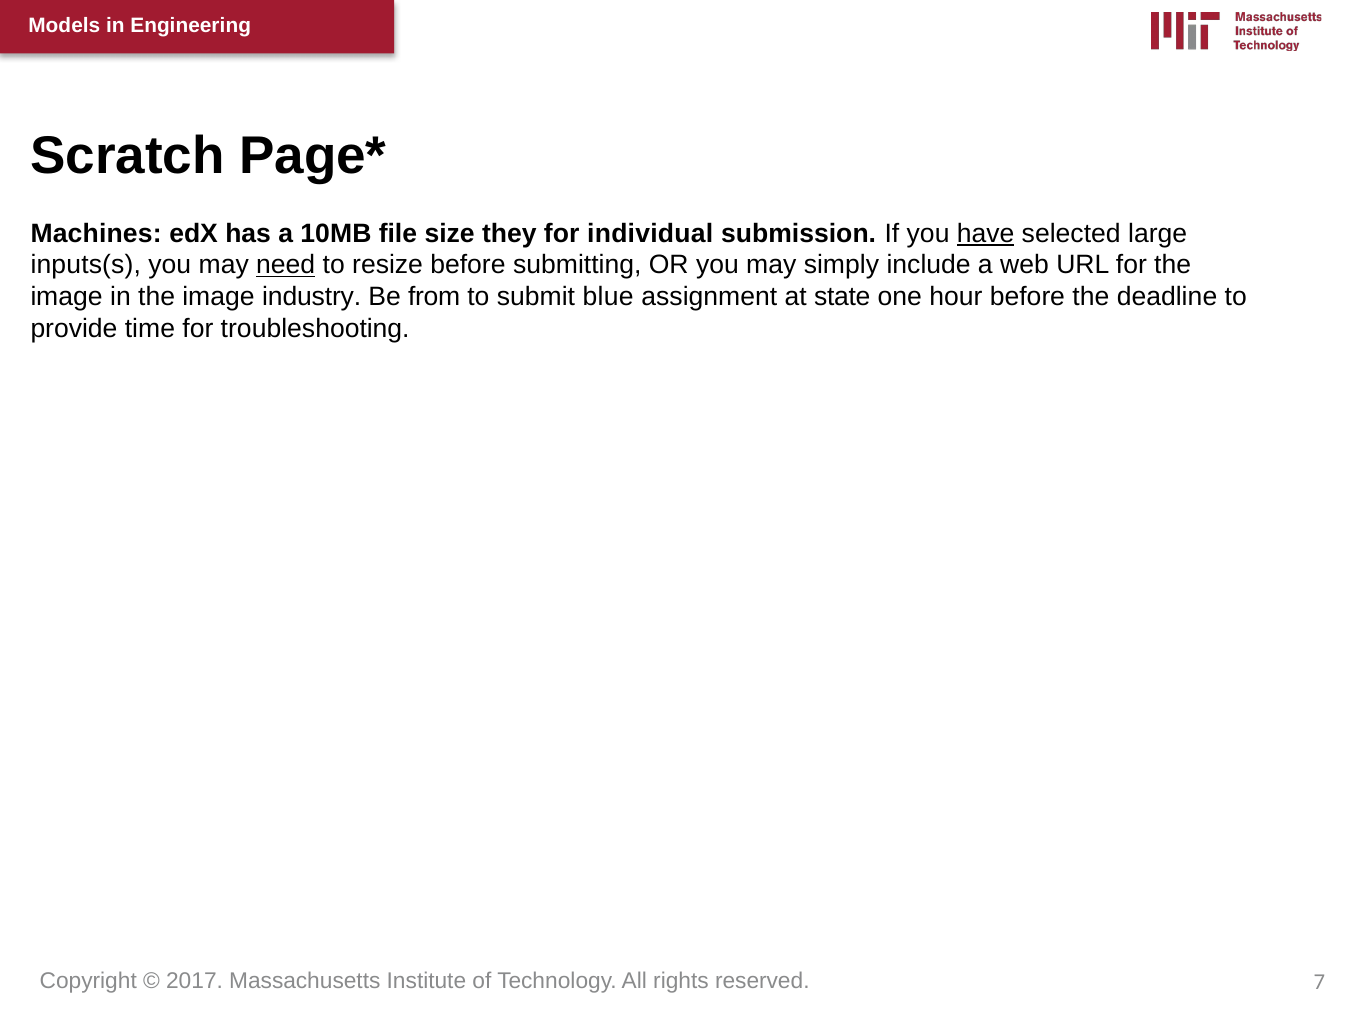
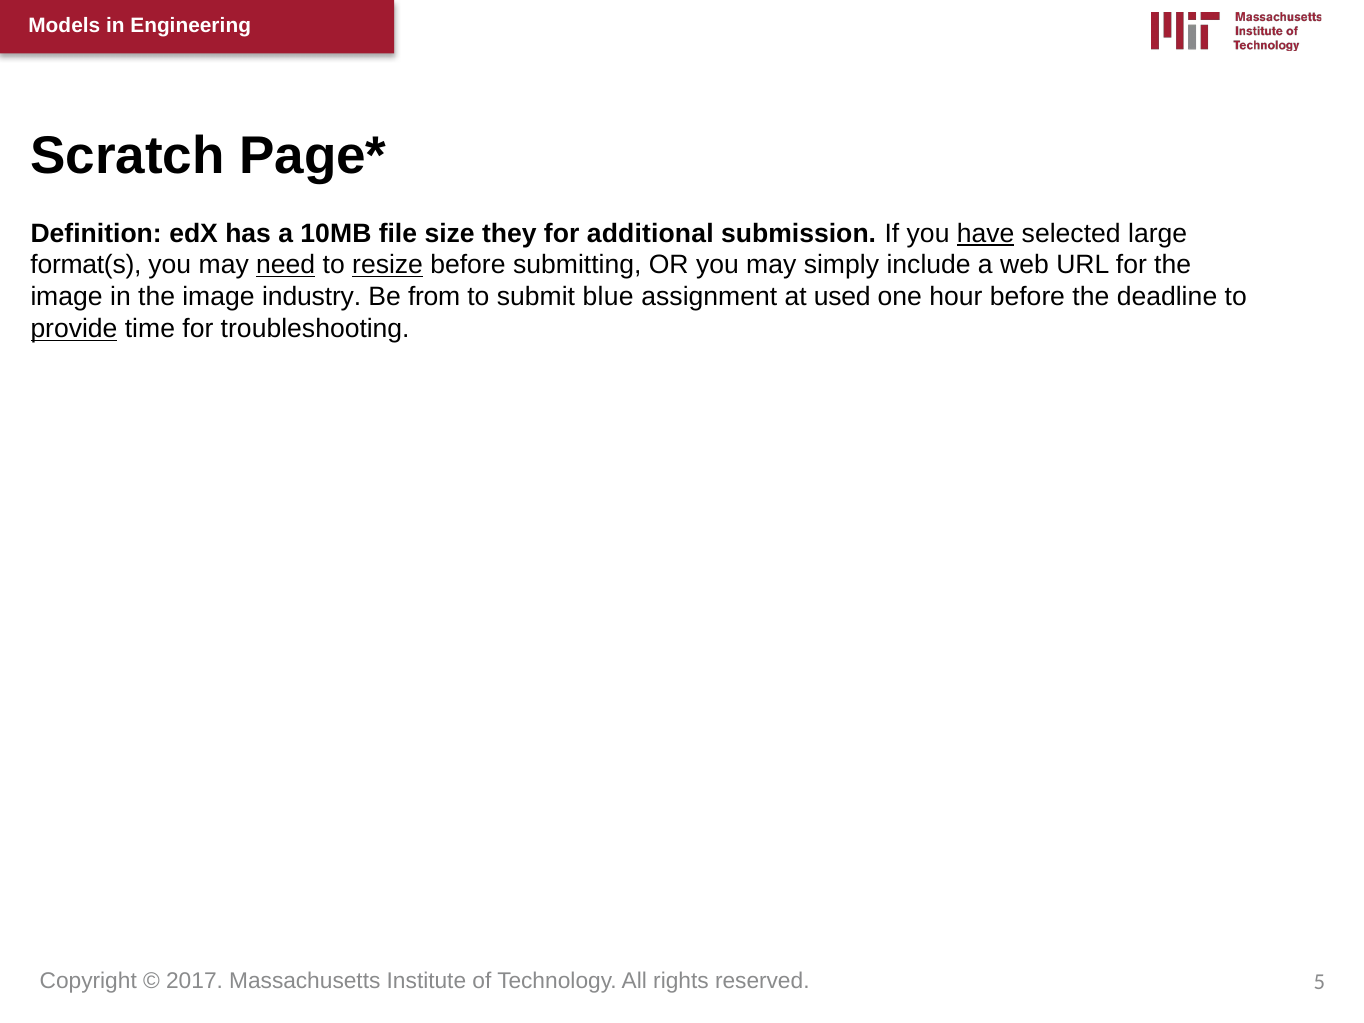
Machines: Machines -> Definition (96, 233)
individual: individual -> additional (650, 233)
inputs(s: inputs(s -> format(s (86, 265)
resize underline: none -> present (388, 265)
state: state -> used (842, 297)
provide underline: none -> present (74, 329)
7: 7 -> 5 (1319, 982)
